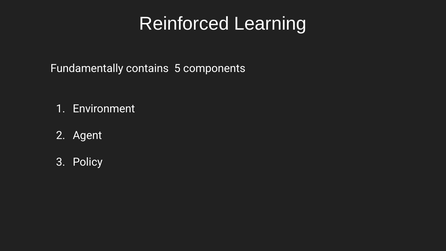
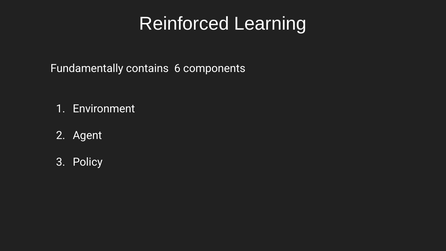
5: 5 -> 6 (177, 69)
